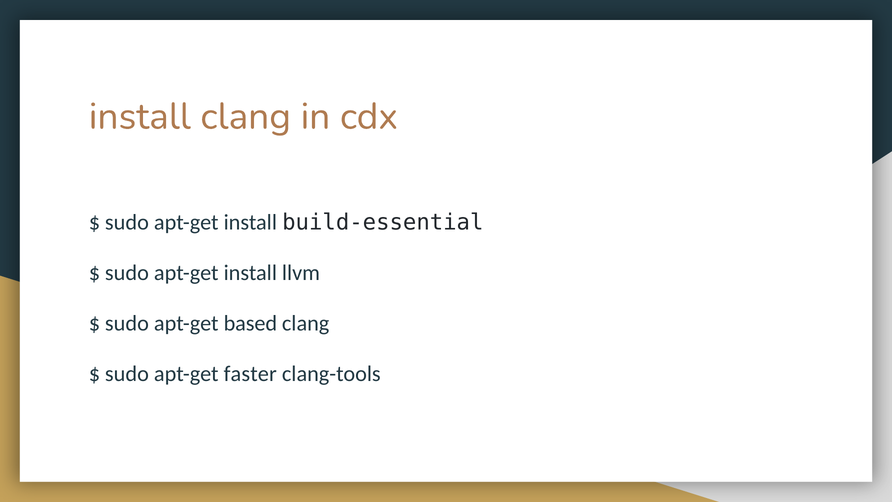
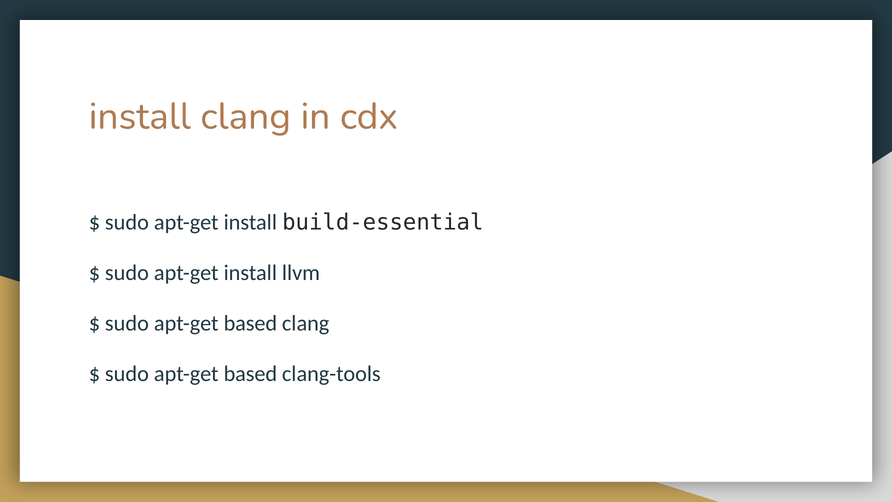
faster: faster -> based (250, 374)
